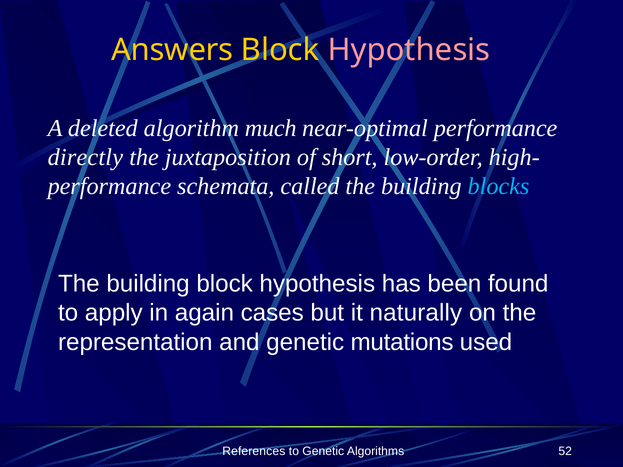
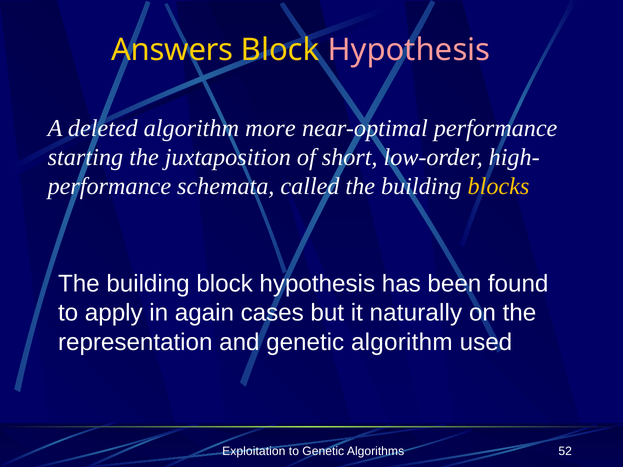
much: much -> more (270, 128)
directly: directly -> starting (85, 157)
blocks colour: light blue -> yellow (498, 186)
genetic mutations: mutations -> algorithm (402, 342)
References: References -> Exploitation (254, 452)
